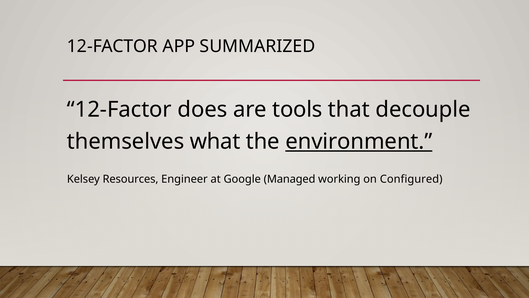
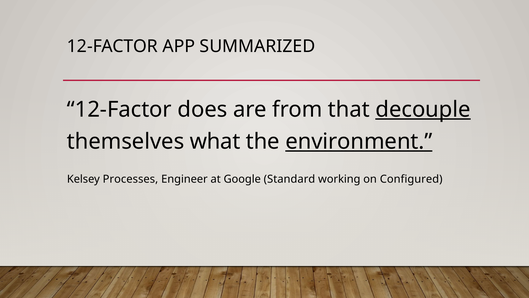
tools: tools -> from (297, 109)
decouple underline: none -> present (423, 109)
Resources: Resources -> Processes (130, 179)
Managed: Managed -> Standard (289, 179)
